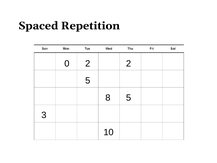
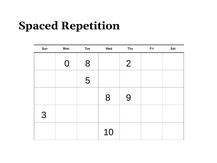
0 2: 2 -> 8 (88, 63)
8 5: 5 -> 9 (129, 98)
